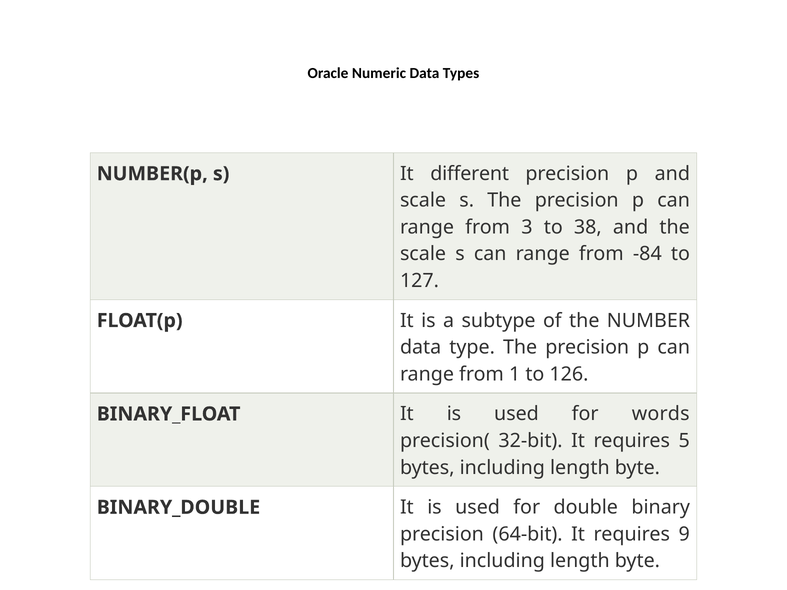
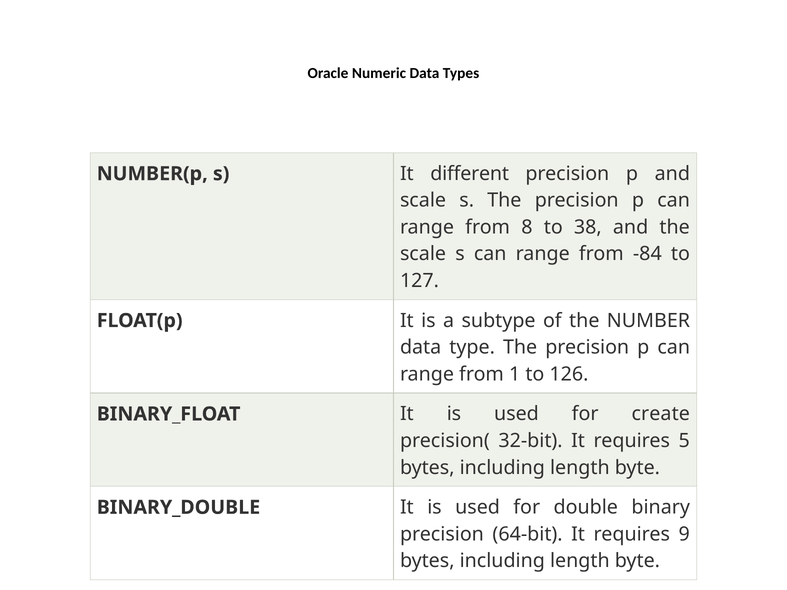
3: 3 -> 8 (527, 227)
words: words -> create (661, 414)
